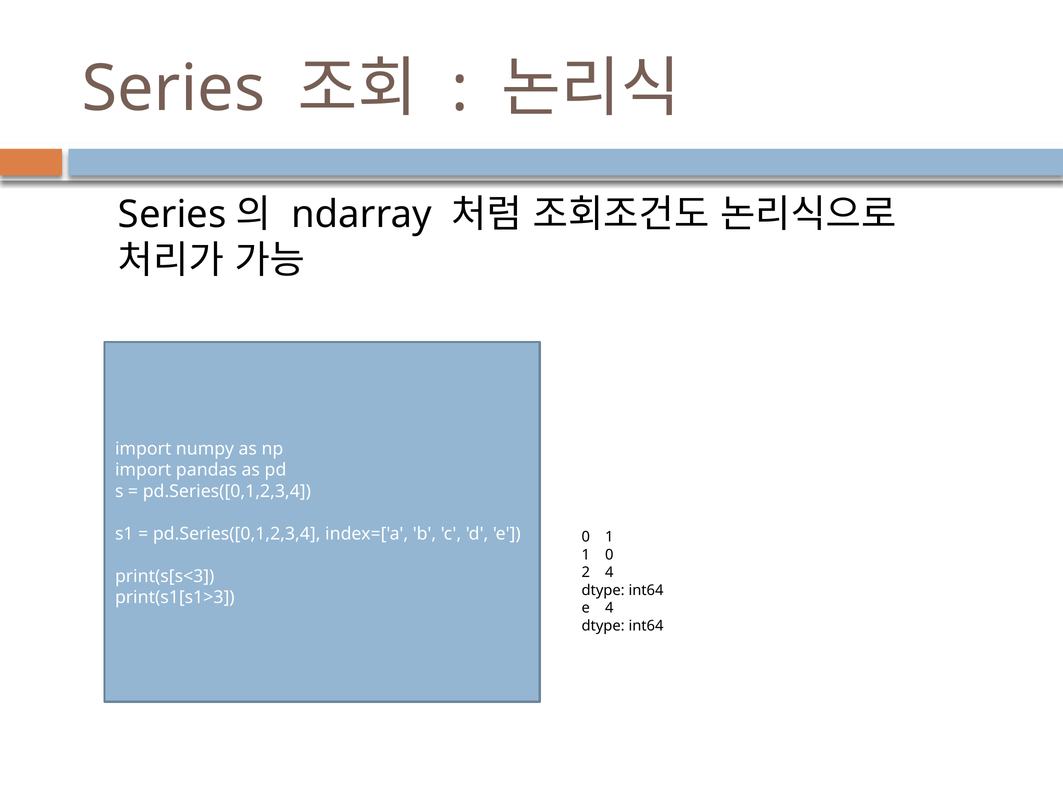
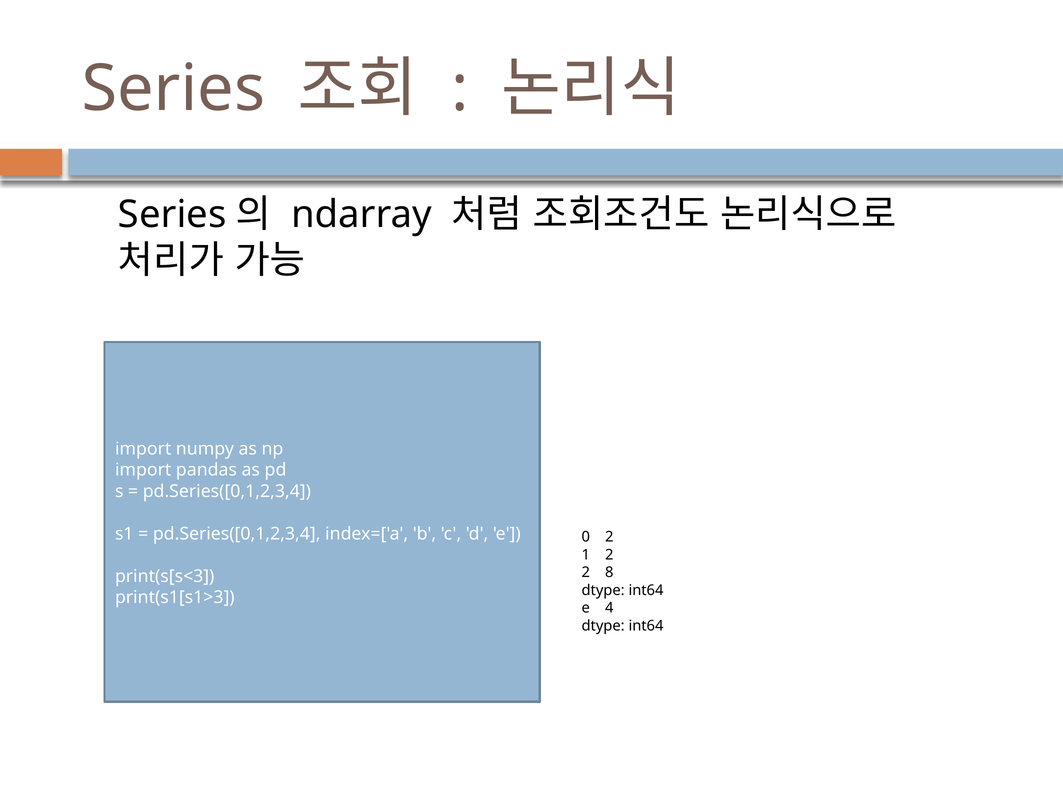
0 1: 1 -> 2 (609, 537)
1 0: 0 -> 2 (609, 555)
2 4: 4 -> 8 (609, 573)
